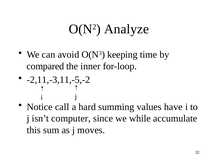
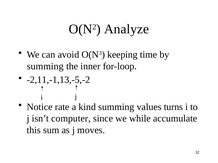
compared: compared -> summing (45, 66)
-2,11,-3,11,-5,-2: -2,11,-3,11,-5,-2 -> -2,11,-1,13,-5,-2 (58, 80)
call: call -> rate (62, 107)
hard: hard -> kind (87, 107)
have: have -> turns (173, 107)
